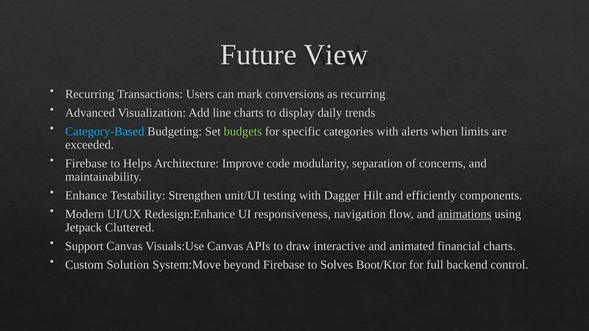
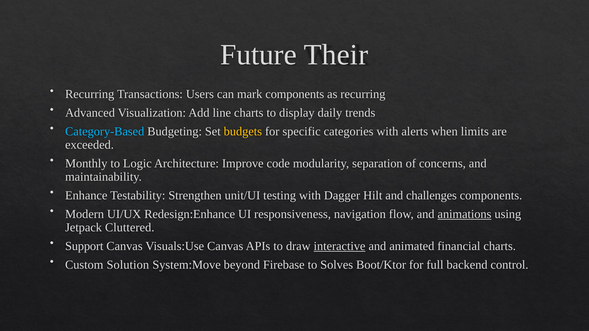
View: View -> Their (336, 55)
mark conversions: conversions -> components (295, 94)
budgets colour: light green -> yellow (243, 132)
Firebase: Firebase -> Monthly (86, 164)
Helps: Helps -> Logic (137, 164)
efficiently: efficiently -> challenges (431, 196)
interactive underline: none -> present (340, 246)
